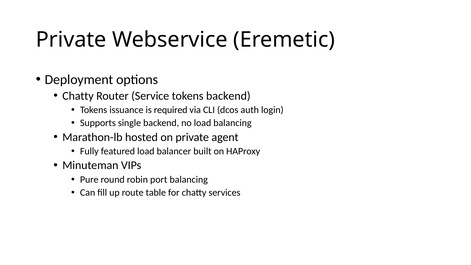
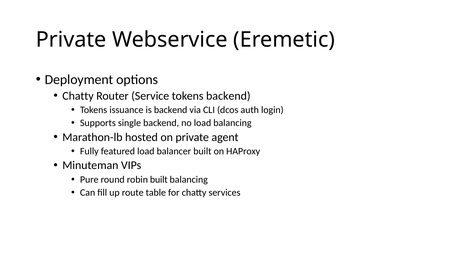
is required: required -> backend (171, 110)
robin port: port -> built (159, 179)
